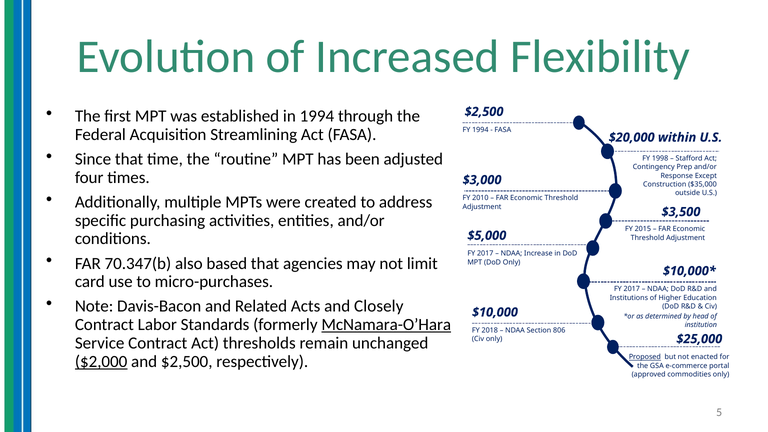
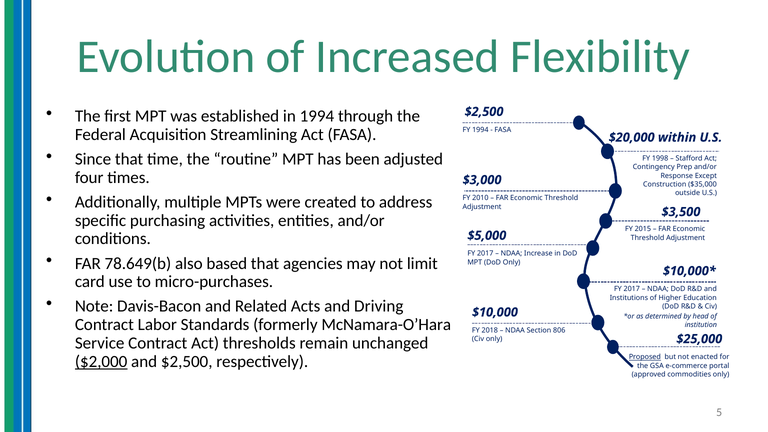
70.347(b: 70.347(b -> 78.649(b (138, 263)
Closely: Closely -> Driving (379, 306)
McNamara-O’Hara underline: present -> none (386, 325)
